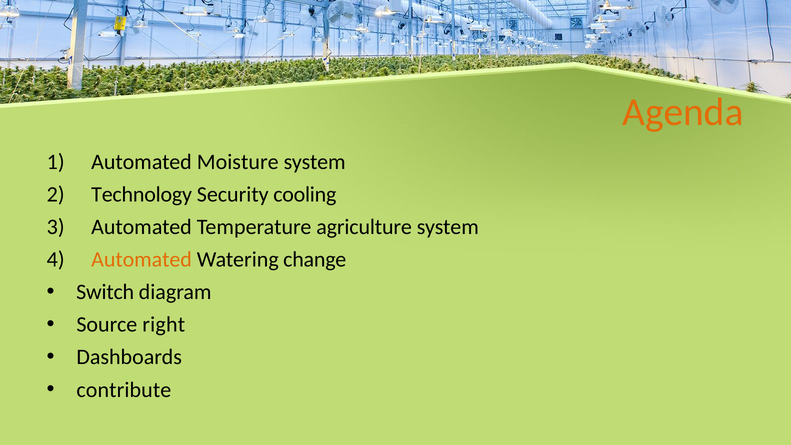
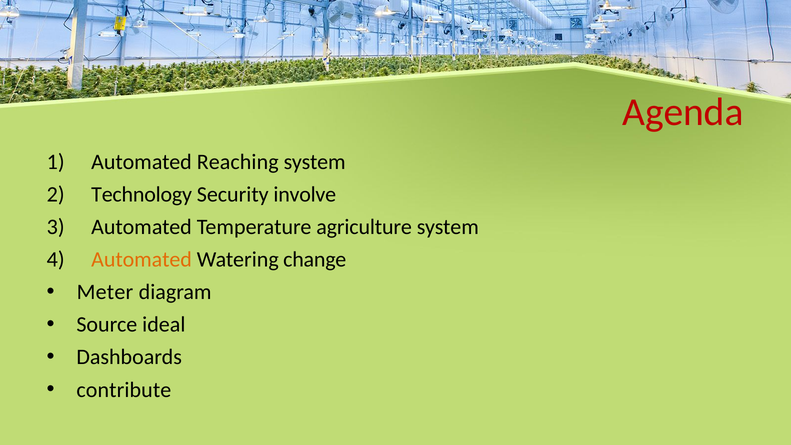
Agenda colour: orange -> red (683, 112)
Moisture: Moisture -> Reaching (238, 162)
cooling: cooling -> involve (305, 194)
Switch: Switch -> Meter (105, 292)
right: right -> ideal (164, 325)
